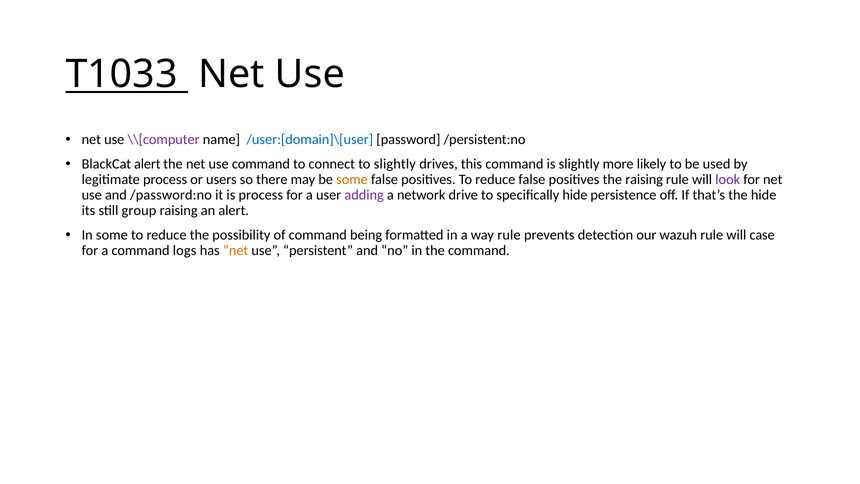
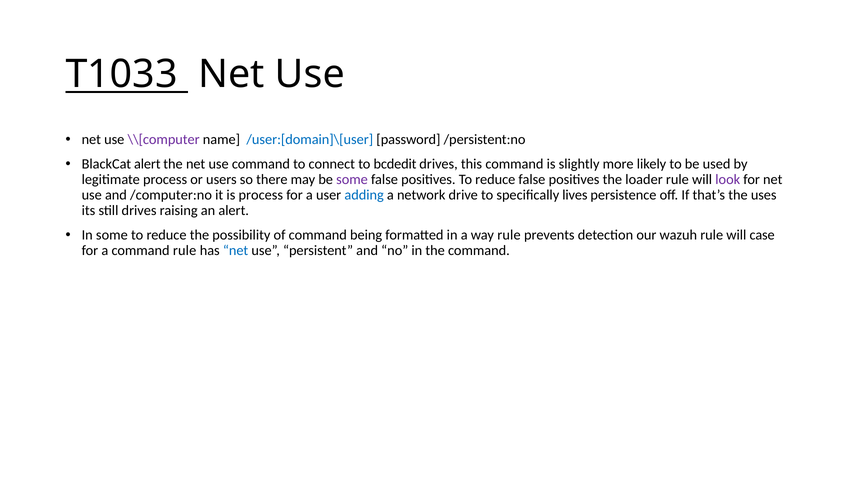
to slightly: slightly -> bcdedit (395, 164)
some colour: orange -> purple (352, 179)
the raising: raising -> loader (644, 179)
/password:no: /password:no -> /computer:no (171, 195)
adding colour: purple -> blue (364, 195)
specifically hide: hide -> lives (575, 195)
the hide: hide -> uses (764, 195)
still group: group -> drives (139, 210)
command logs: logs -> rule (185, 250)
net colour: orange -> blue (236, 250)
